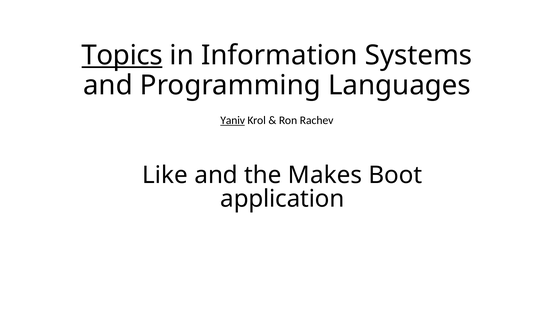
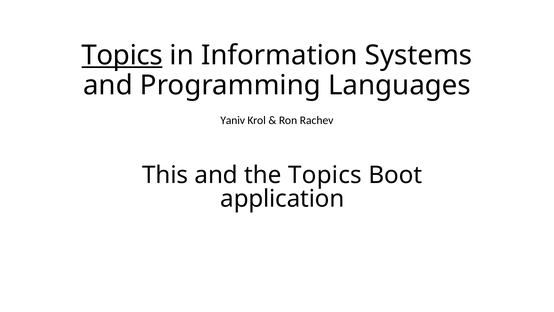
Yaniv underline: present -> none (233, 120)
Like: Like -> This (165, 175)
the Makes: Makes -> Topics (325, 175)
